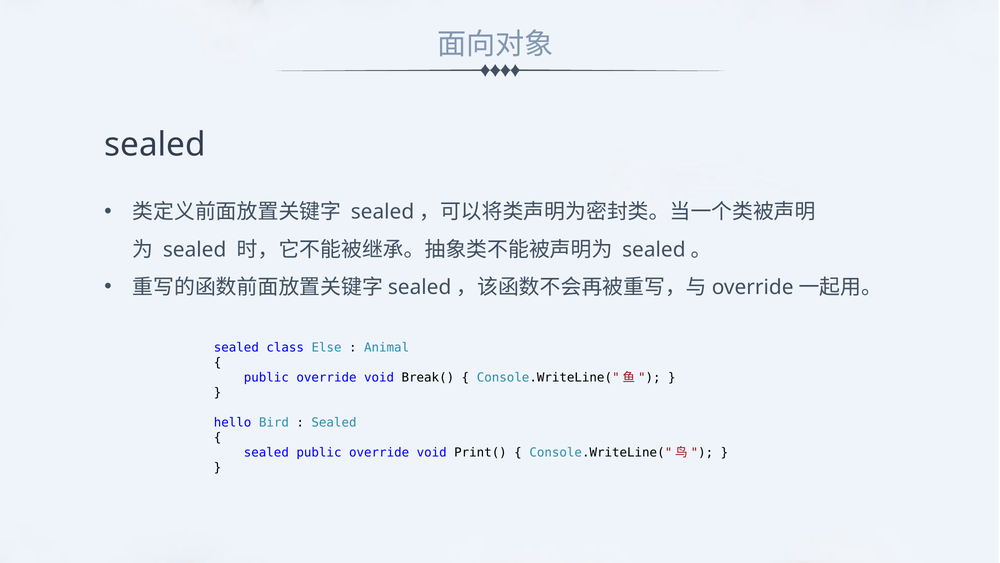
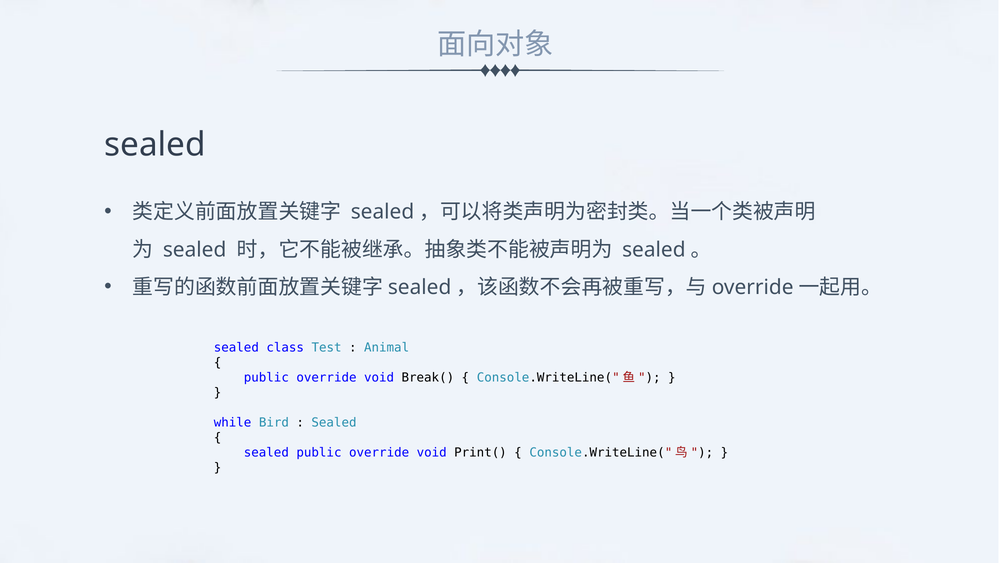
Else: Else -> Test (327, 347)
hello: hello -> while (233, 422)
